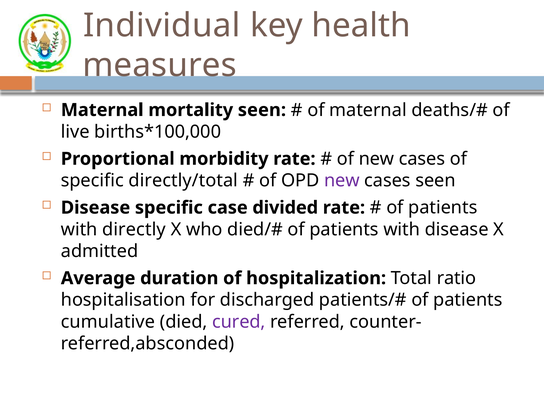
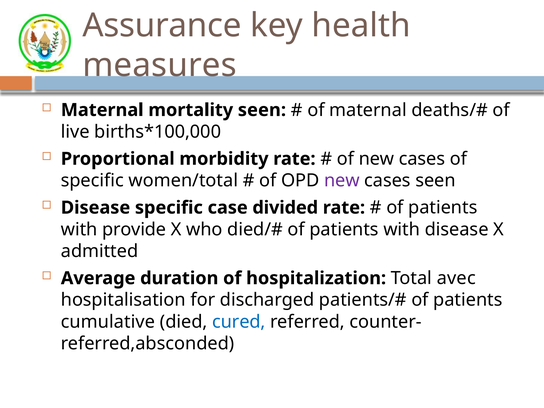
Individual: Individual -> Assurance (162, 25)
directly/total: directly/total -> women/total (183, 181)
directly: directly -> provide (134, 229)
ratio: ratio -> avec (456, 278)
cured colour: purple -> blue (239, 322)
